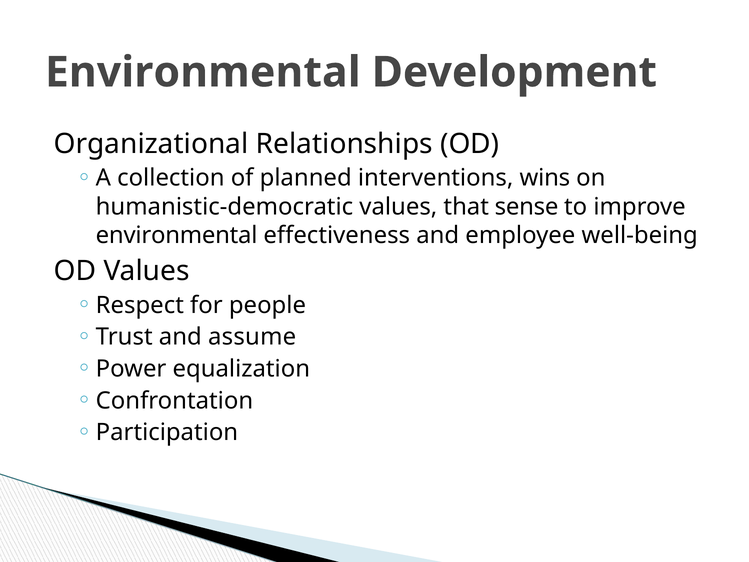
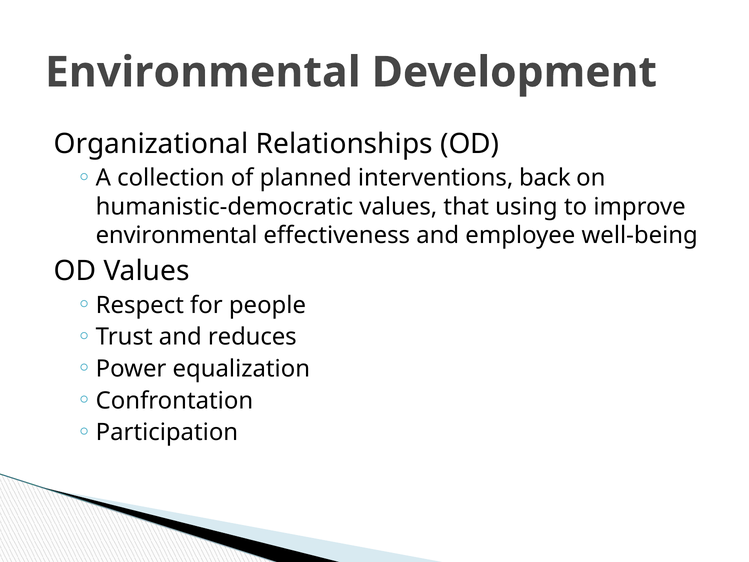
wins: wins -> back (545, 178)
sense: sense -> using (526, 207)
assume: assume -> reduces (252, 337)
